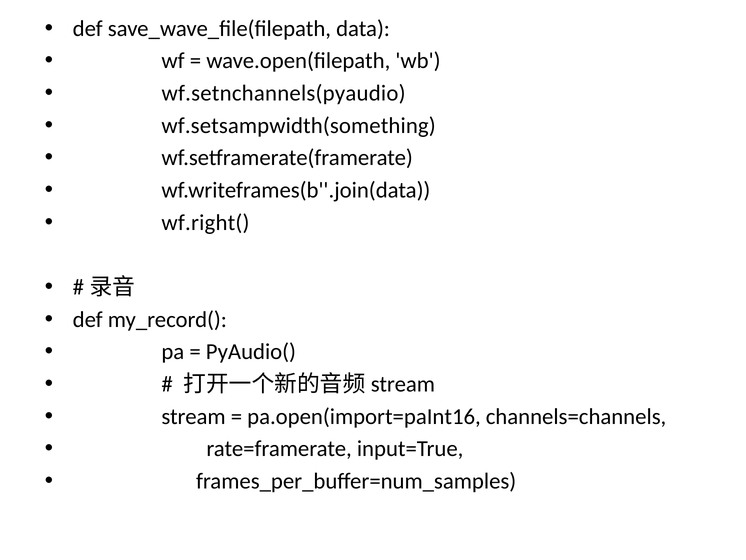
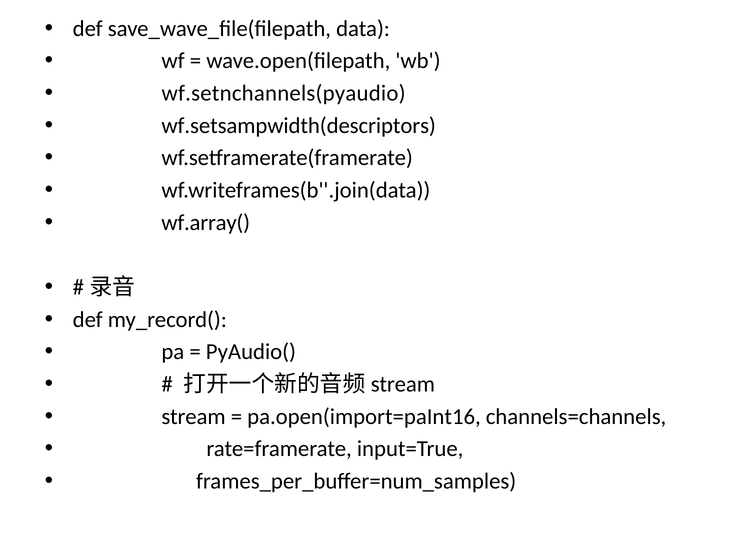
wf.setsampwidth(something: wf.setsampwidth(something -> wf.setsampwidth(descriptors (299, 125)
wf.right(: wf.right( -> wf.array( (206, 222)
